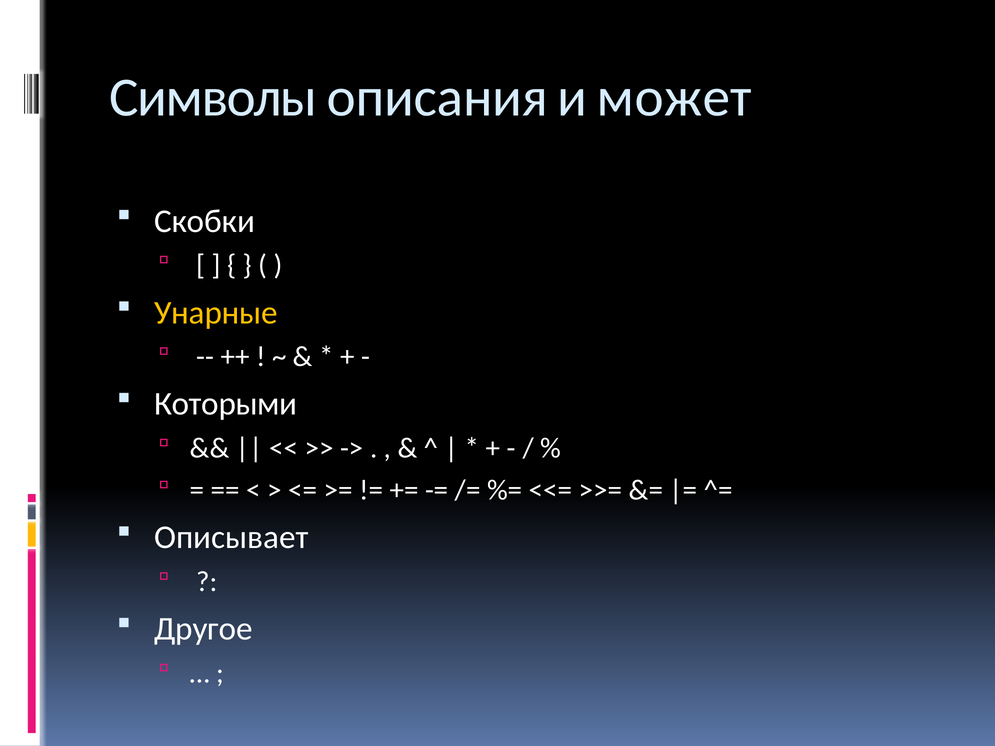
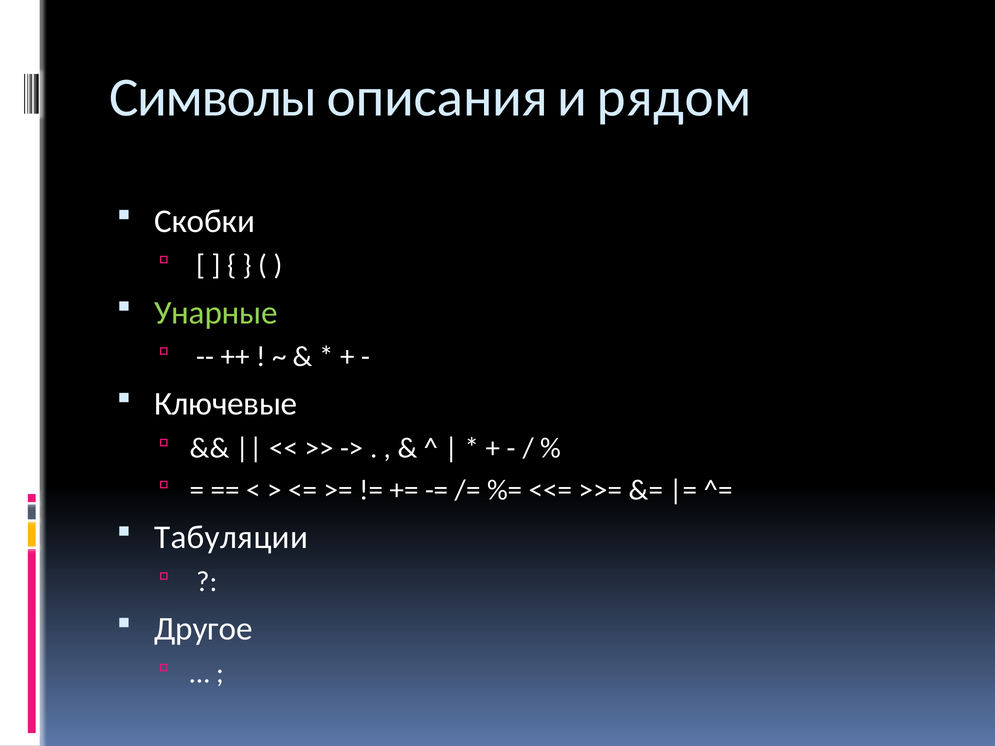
может: может -> рядом (674, 98)
Унарные colour: yellow -> light green (216, 313)
Которыми: Которыми -> Ключевые (226, 404)
Описывает: Описывает -> Табуляции (231, 538)
